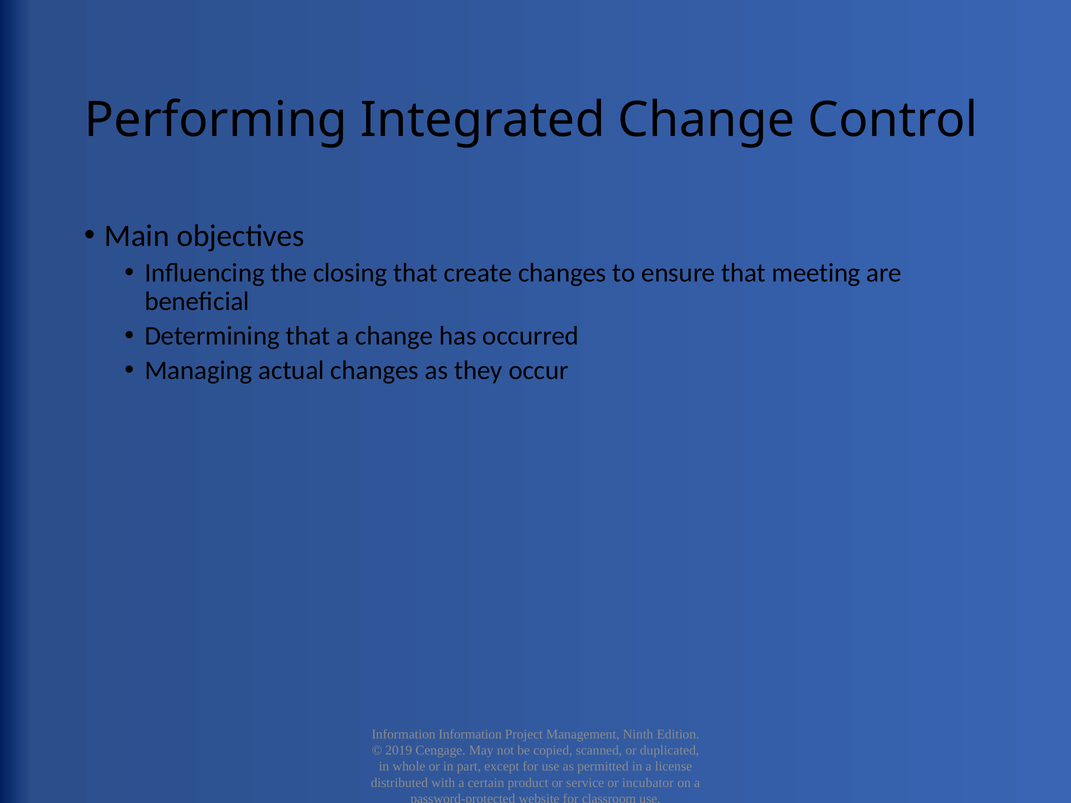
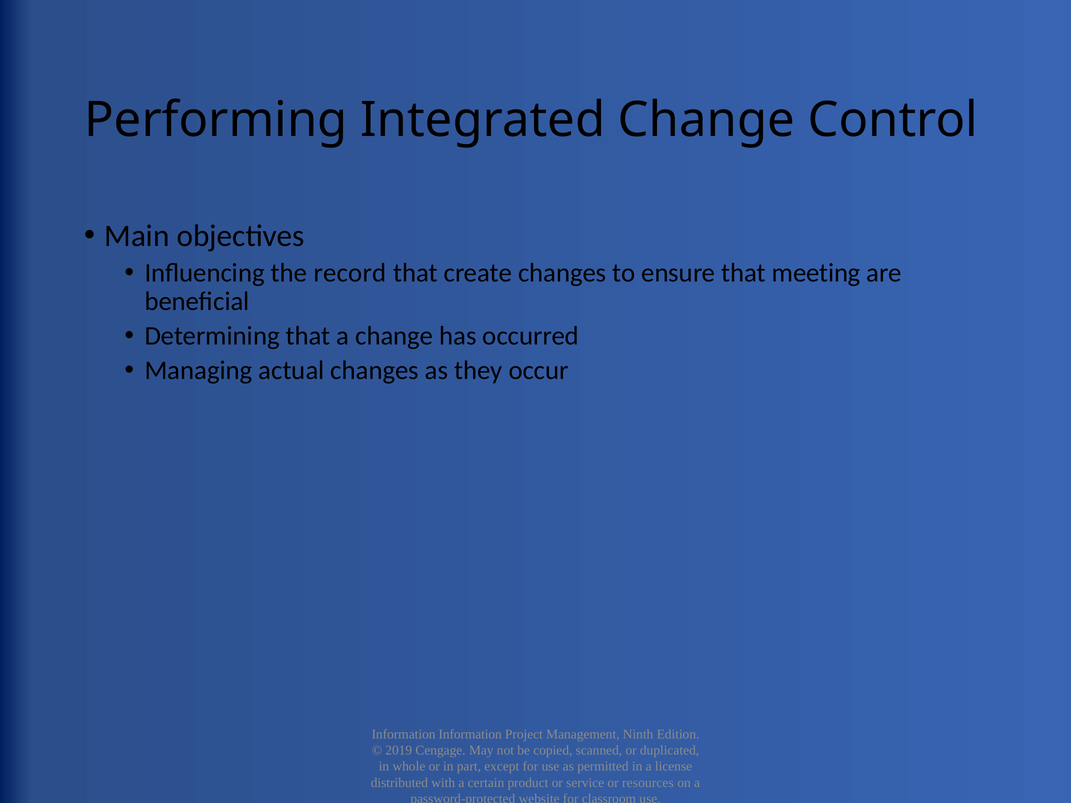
closing: closing -> record (350, 273)
incubator: incubator -> resources (648, 783)
